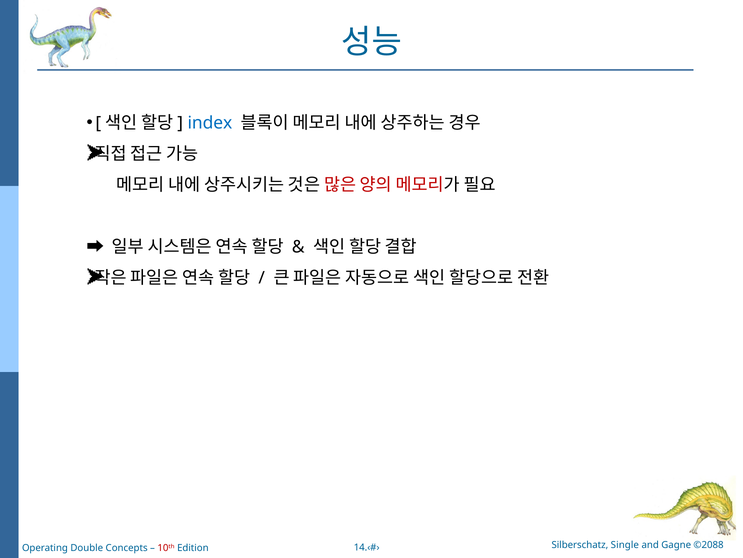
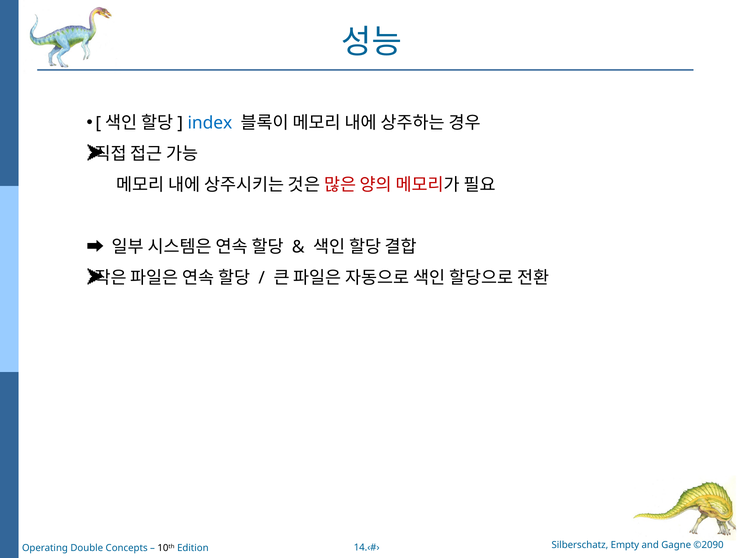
Single: Single -> Empty (625, 545)
©2088: ©2088 -> ©2090 (709, 545)
10ᵗʰ colour: red -> black (166, 547)
